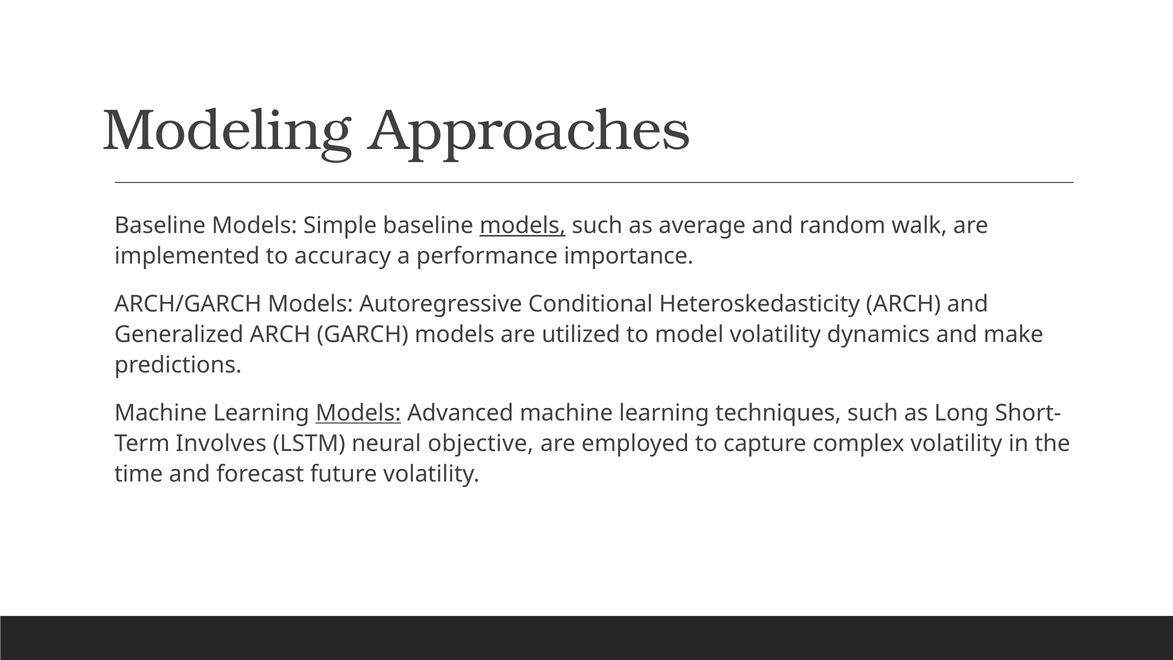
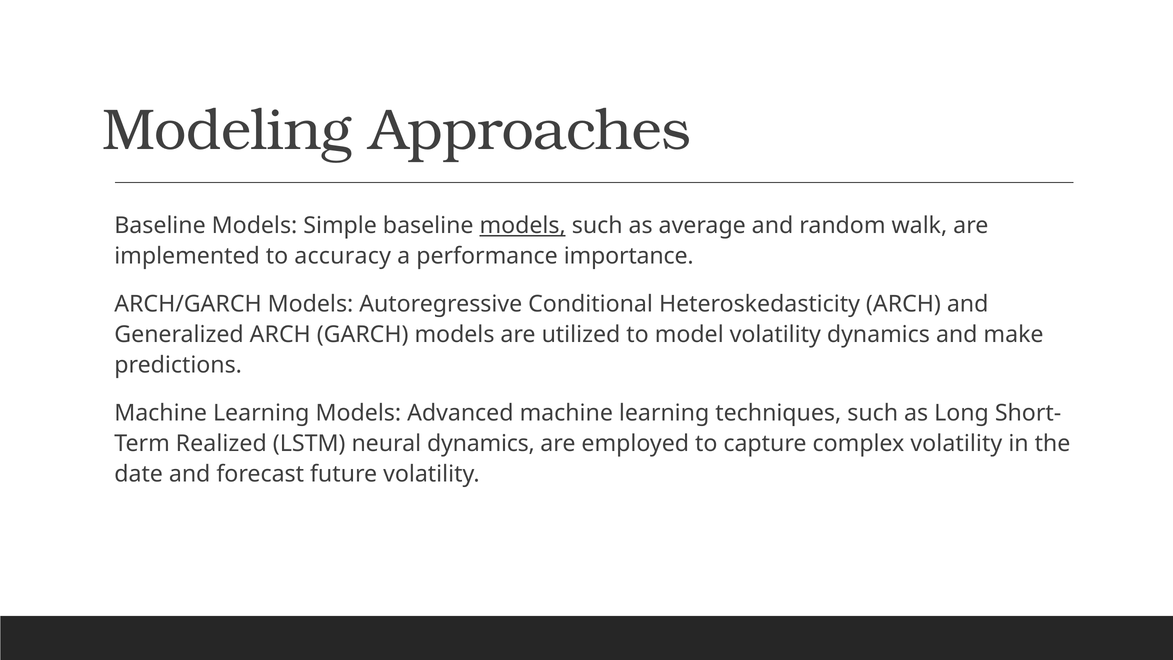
Models underline: present -> none (358, 413)
Involves: Involves -> Realized (221, 443)
neural objective: objective -> dynamics (481, 443)
time: time -> date (139, 474)
